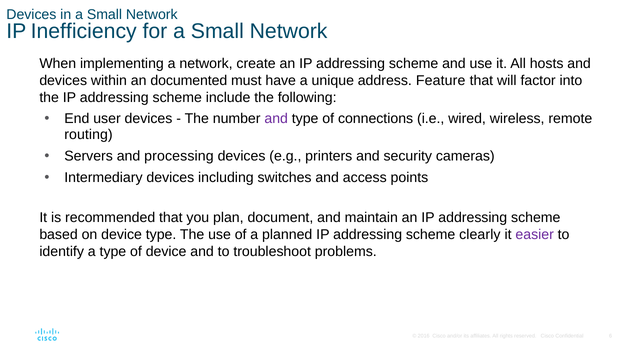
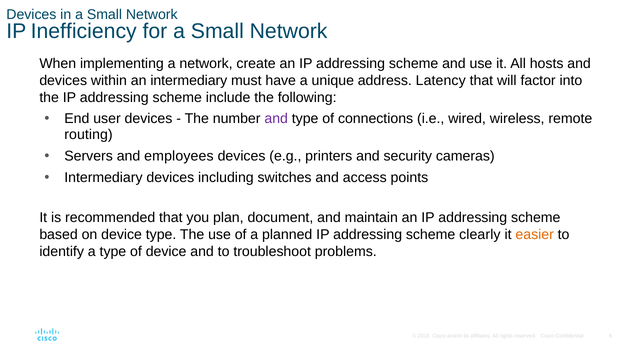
an documented: documented -> intermediary (189, 80)
Feature: Feature -> Latency (441, 80)
processing: processing -> employees (179, 156)
easier colour: purple -> orange (535, 234)
